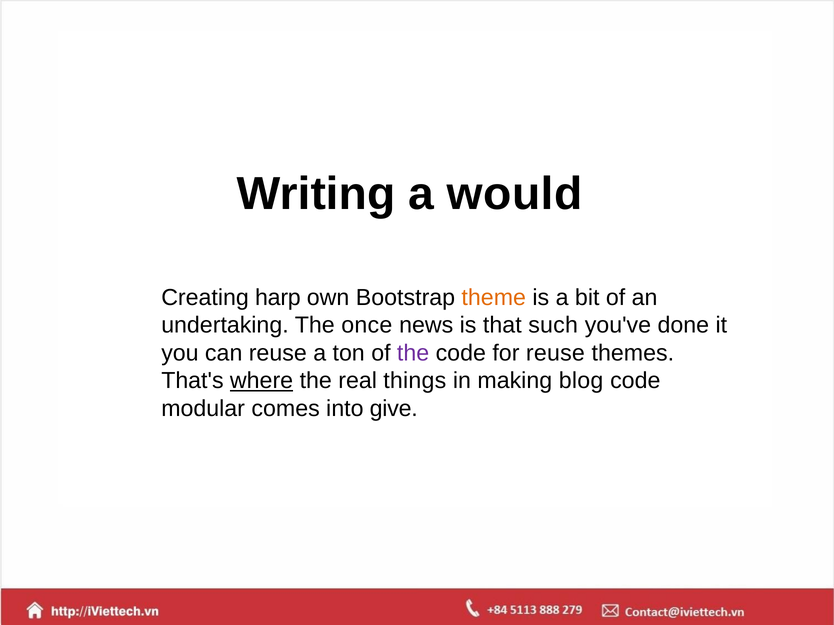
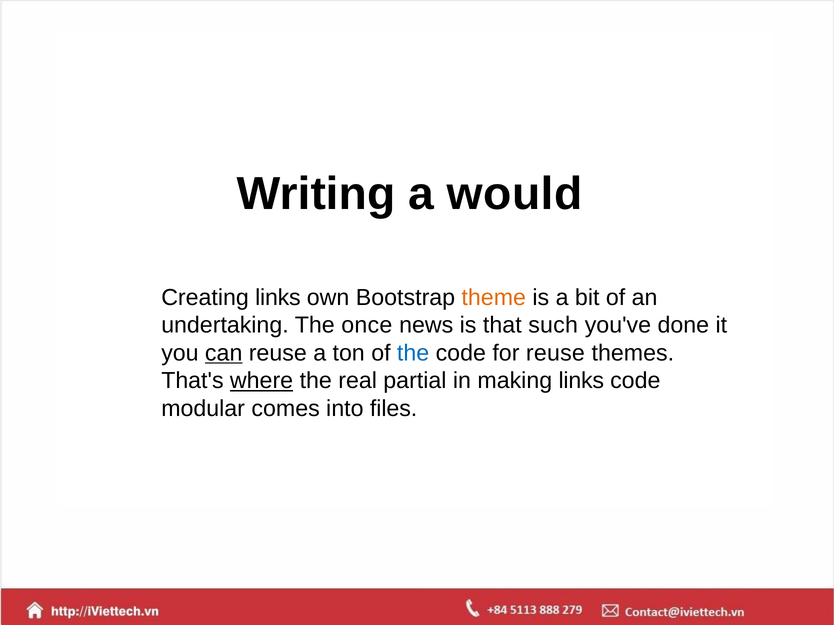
Creating harp: harp -> links (278, 298)
can underline: none -> present (224, 353)
the colour: purple -> blue (413, 353)
things: things -> partial (415, 381)
making blog: blog -> links (581, 381)
give: give -> files (394, 409)
